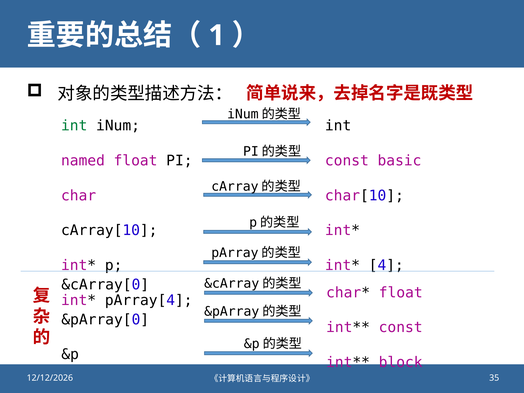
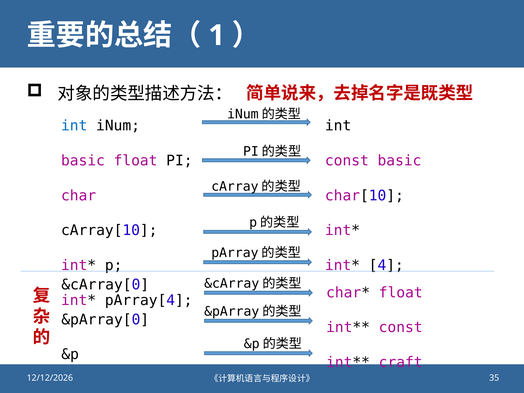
int colour: green -> blue (74, 126)
named: named -> basic (83, 161)
block: block -> craft (401, 362)
